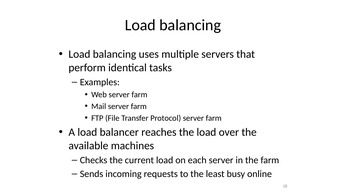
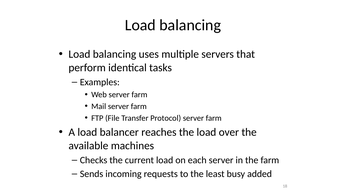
online: online -> added (260, 174)
